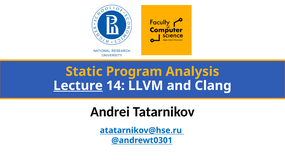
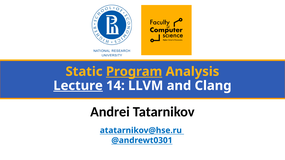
Program underline: none -> present (134, 72)
